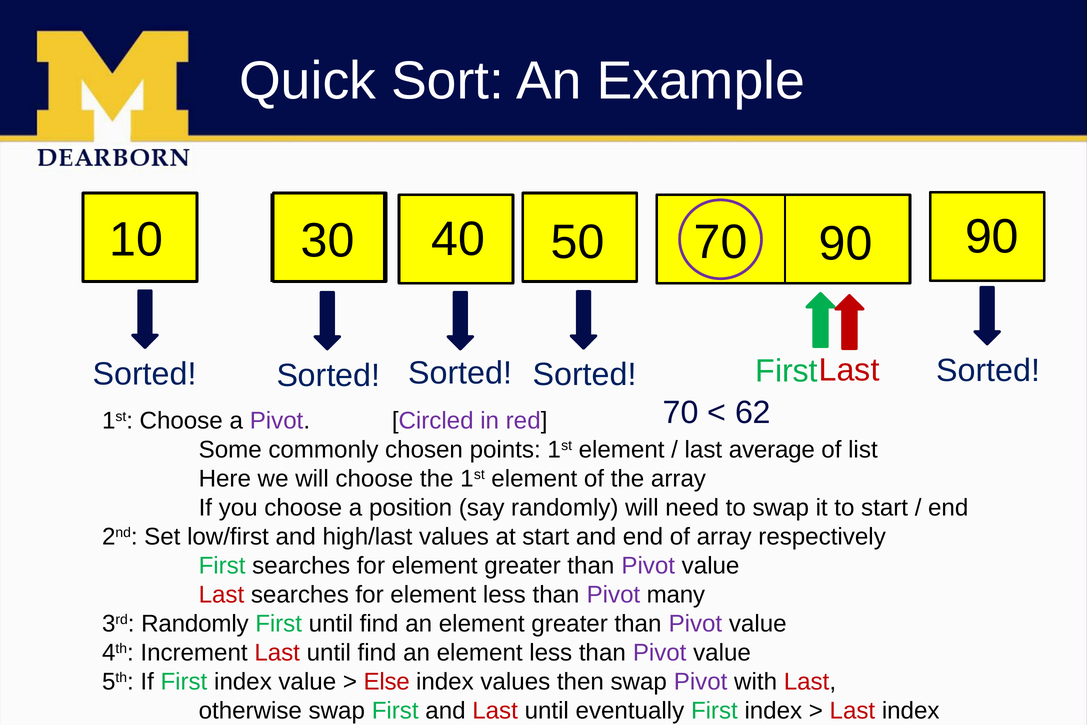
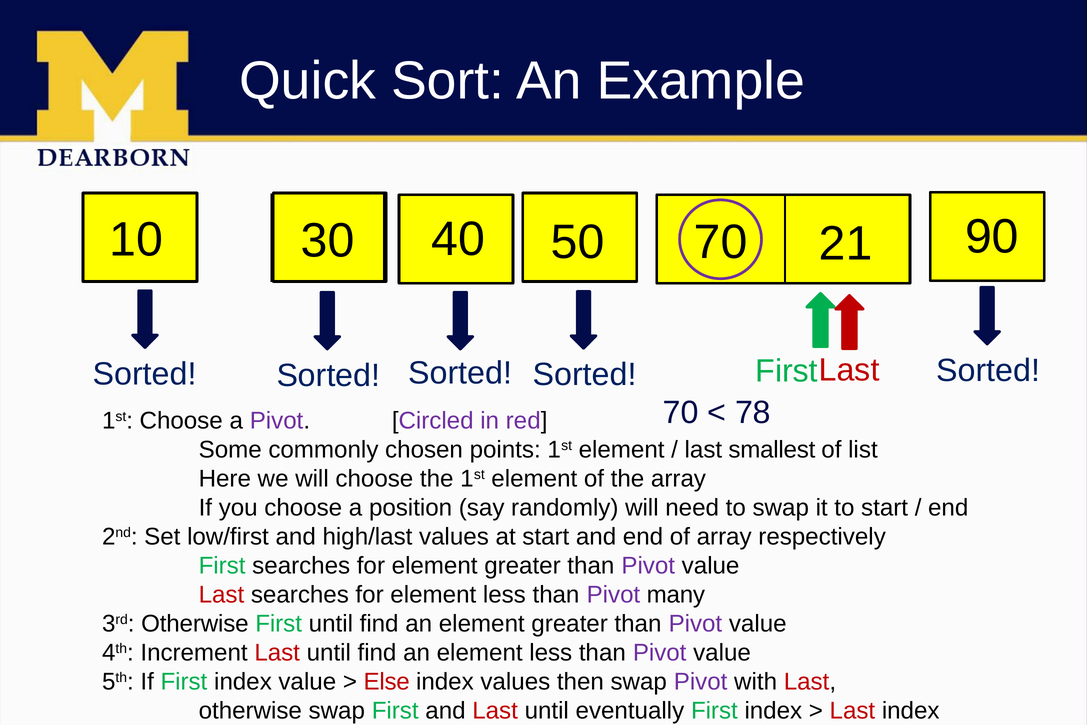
70 90: 90 -> 21 (846, 244)
62: 62 -> 78 (753, 412)
average: average -> smallest (772, 449)
3rd Randomly: Randomly -> Otherwise (195, 623)
